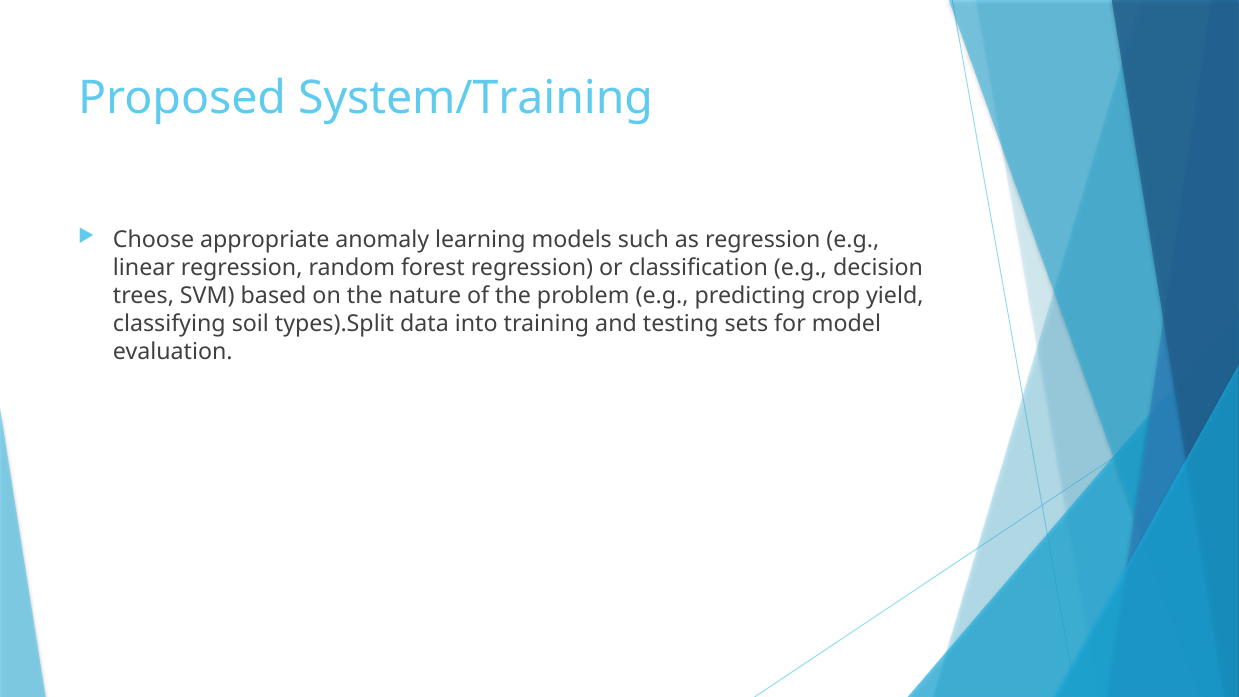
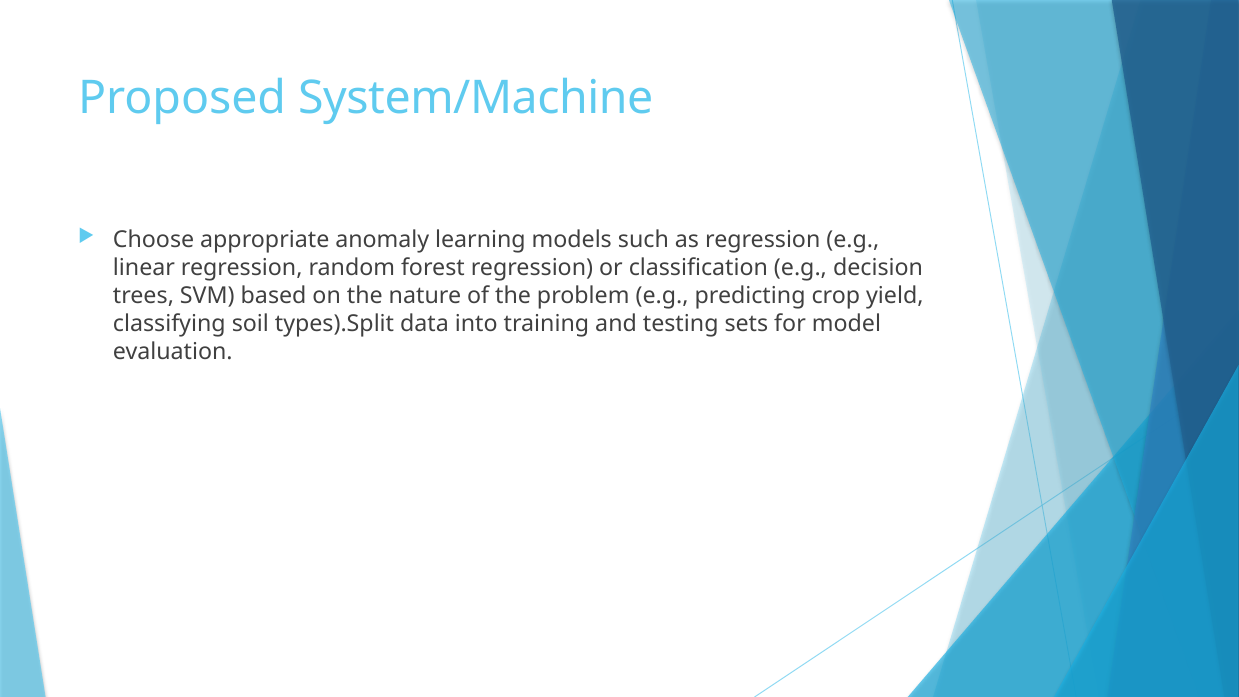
System/Training: System/Training -> System/Machine (476, 98)
